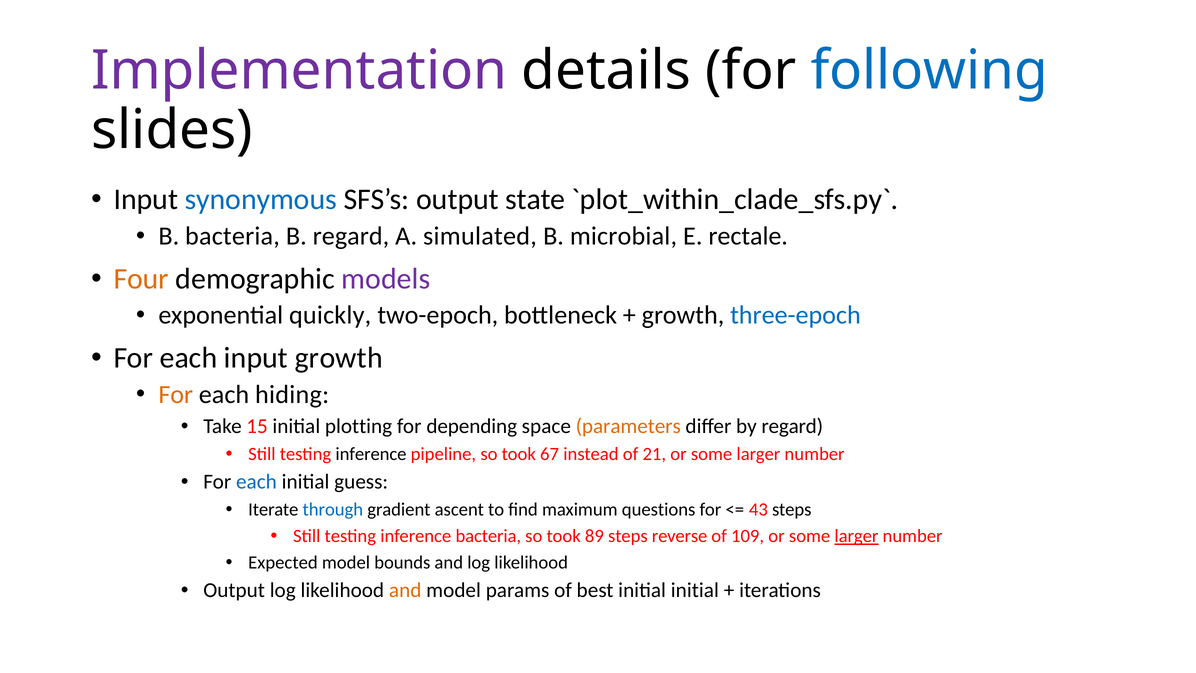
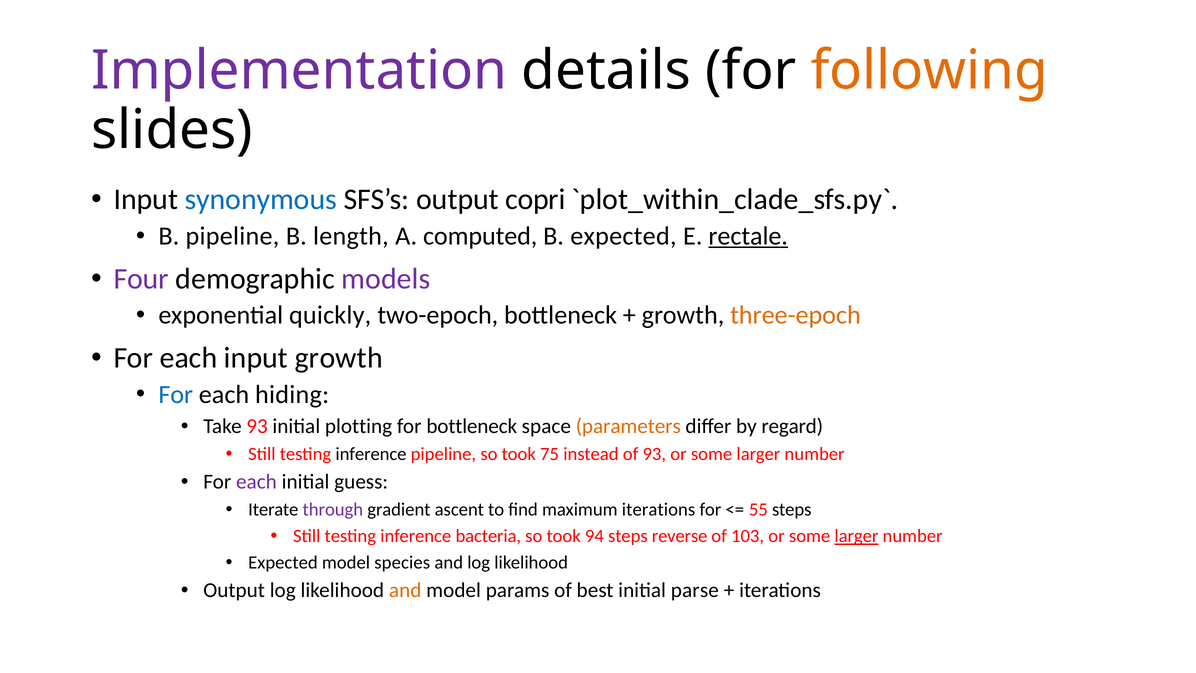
following colour: blue -> orange (929, 71)
state: state -> copri (535, 200)
B bacteria: bacteria -> pipeline (232, 236)
B regard: regard -> length (351, 236)
simulated: simulated -> computed (480, 236)
B microbial: microbial -> expected (623, 236)
rectale underline: none -> present (748, 236)
Four colour: orange -> purple (141, 279)
three-epoch colour: blue -> orange (795, 315)
For colour: orange -> blue (176, 394)
Take 15: 15 -> 93 (257, 426)
for depending: depending -> bottleneck (472, 426)
67: 67 -> 75 (550, 454)
of 21: 21 -> 93 (654, 454)
each colour: blue -> purple (256, 482)
through colour: blue -> purple (333, 510)
maximum questions: questions -> iterations (659, 510)
43: 43 -> 55 (758, 510)
89: 89 -> 94 (594, 536)
109: 109 -> 103 (748, 536)
bounds: bounds -> species (402, 562)
initial initial: initial -> parse (695, 590)
